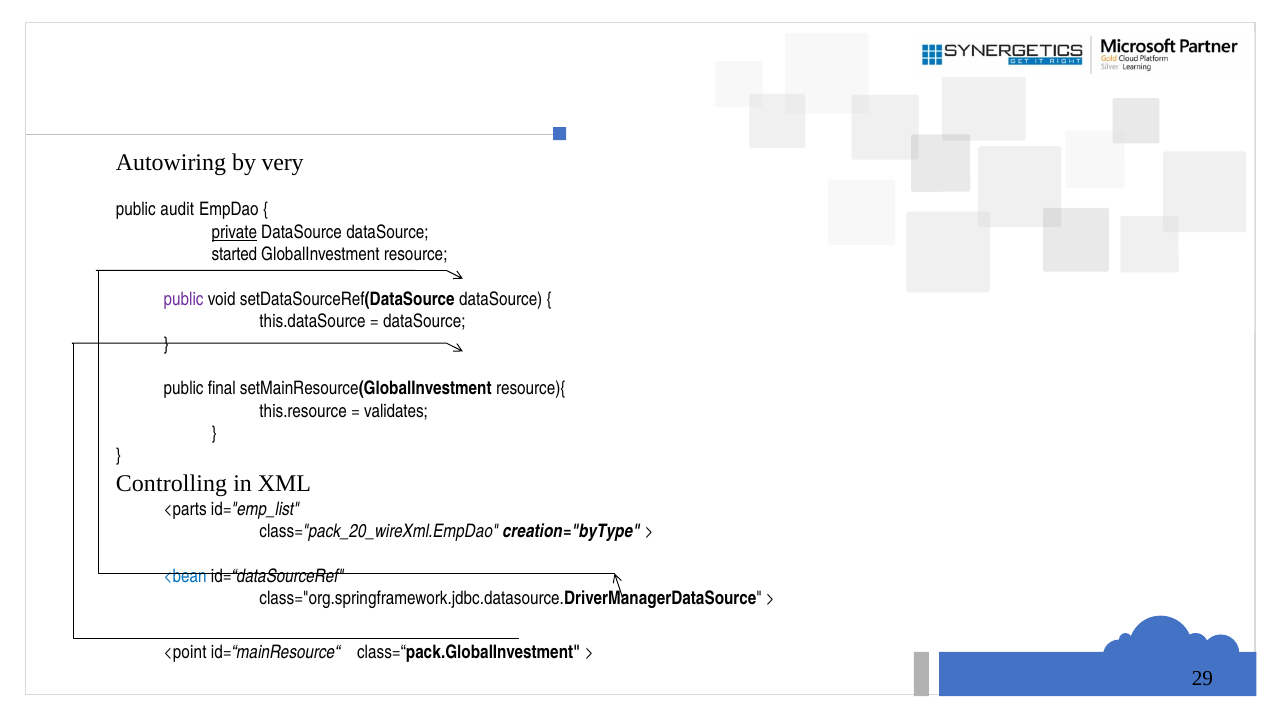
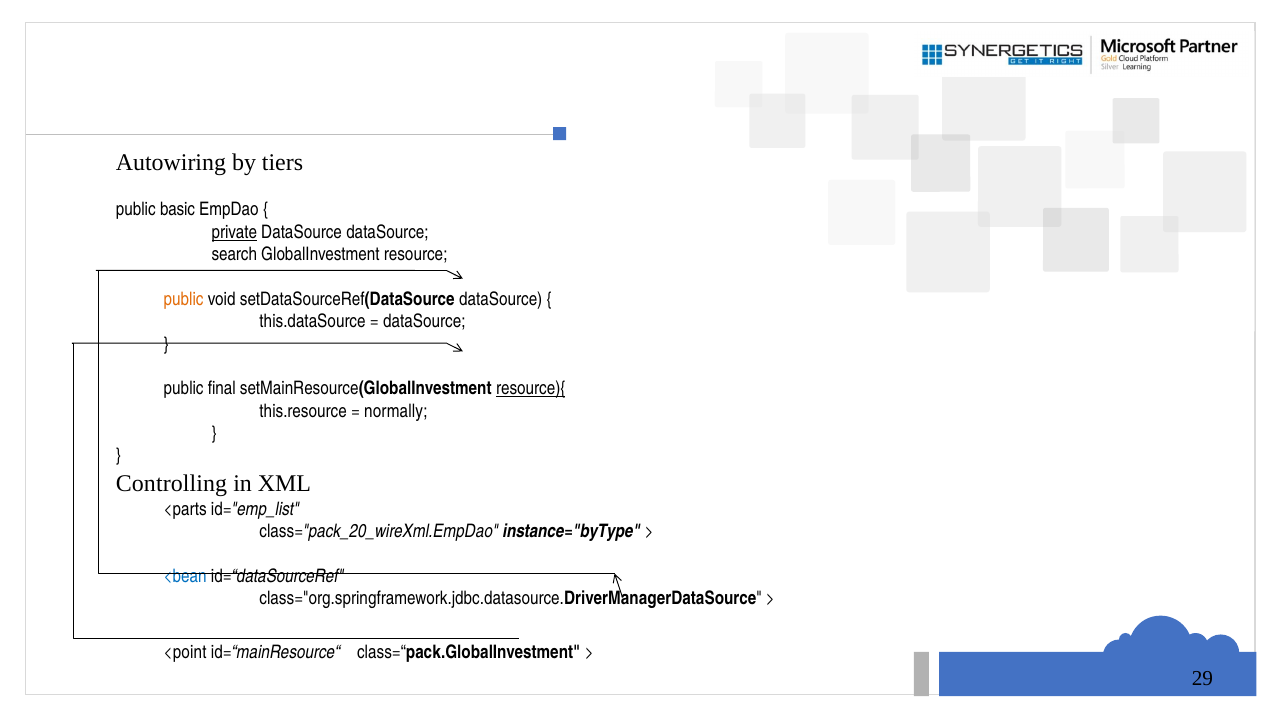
very: very -> tiers (282, 162)
audit: audit -> basic (177, 210)
started: started -> search (234, 255)
public colour: purple -> orange (184, 299)
resource){ underline: none -> present (531, 389)
validates: validates -> normally (396, 411)
creation="byType: creation="byType -> instance="byType (571, 532)
